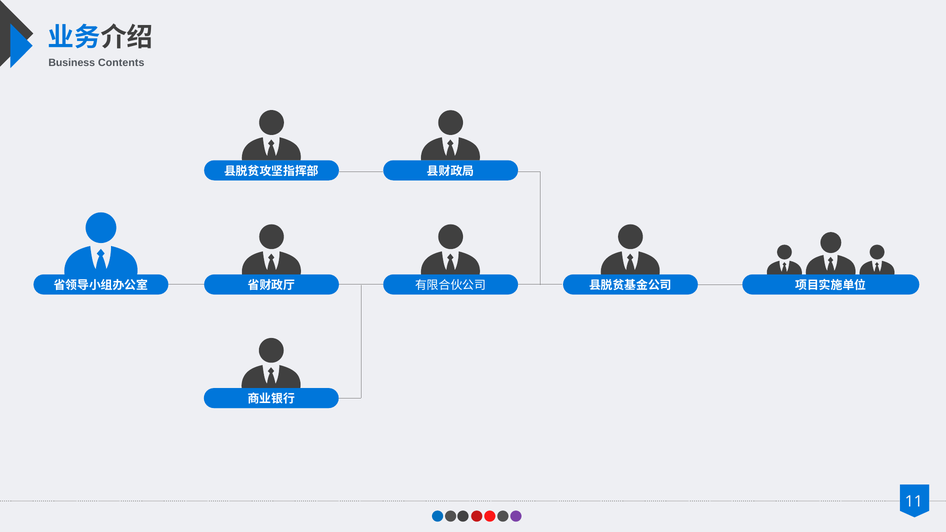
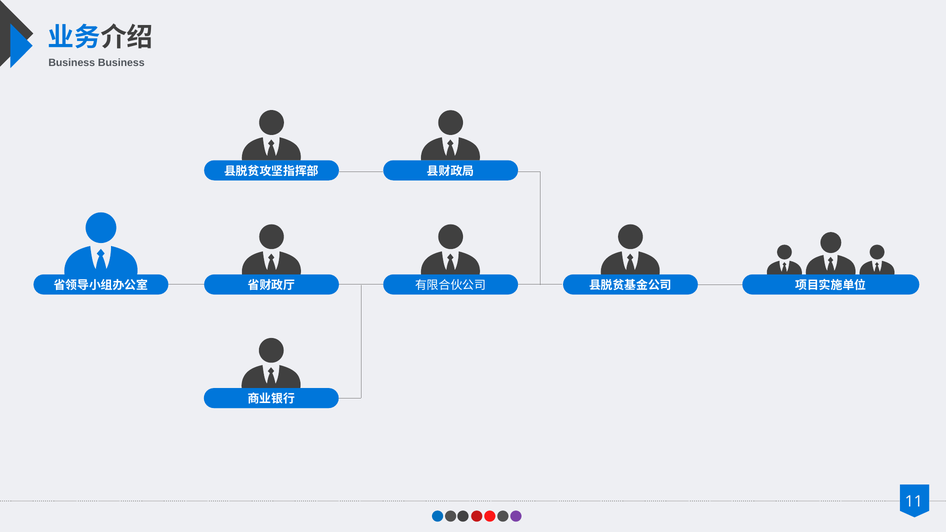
Business Contents: Contents -> Business (121, 63)
